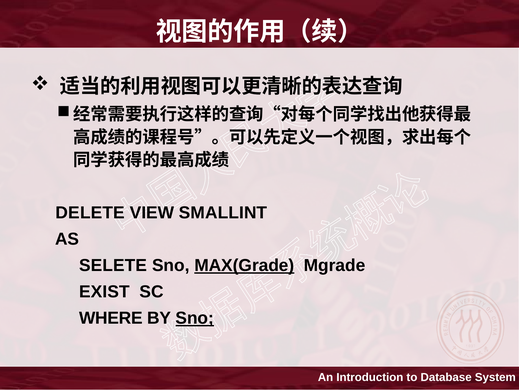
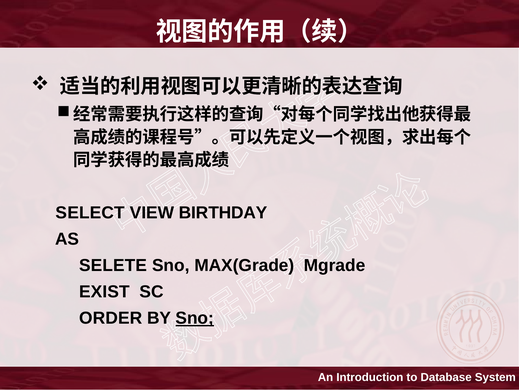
DELETE: DELETE -> SELECT (90, 212)
SMALLINT: SMALLINT -> BIRTHDAY (223, 212)
MAX(Grade underline: present -> none (244, 265)
WHERE: WHERE -> ORDER (111, 318)
